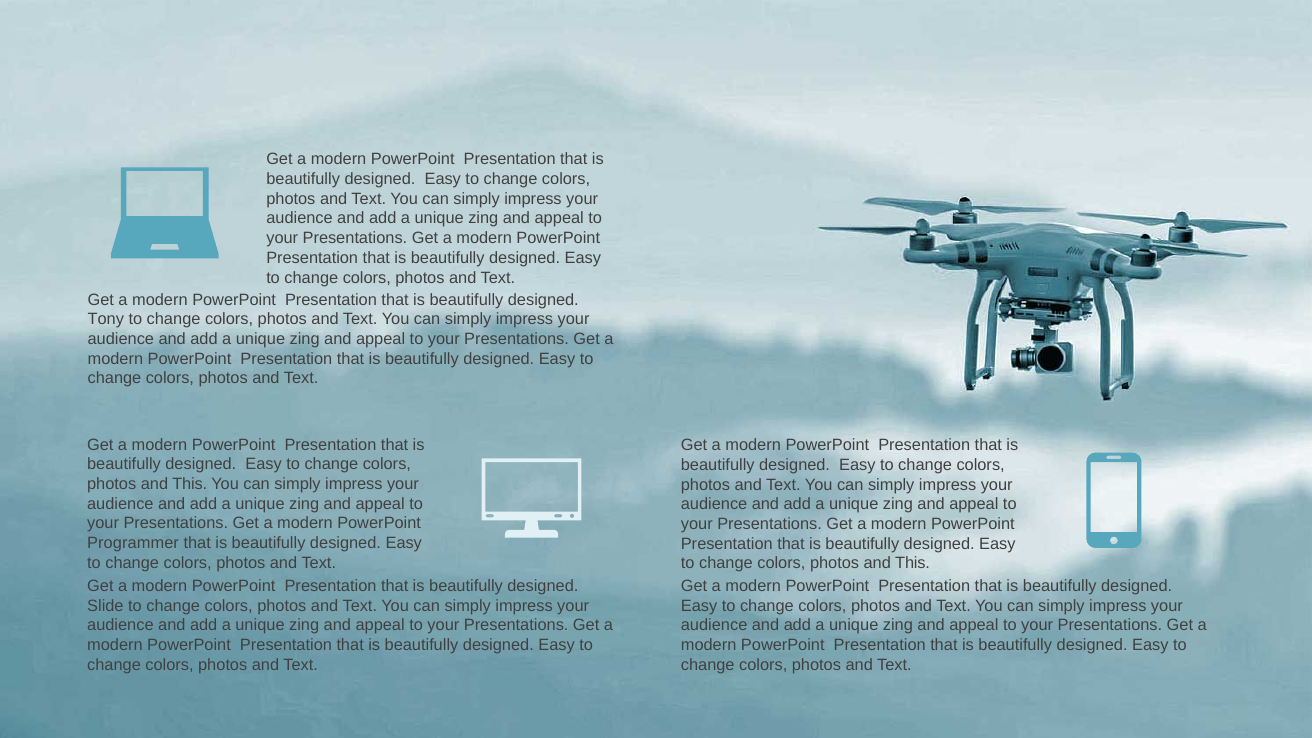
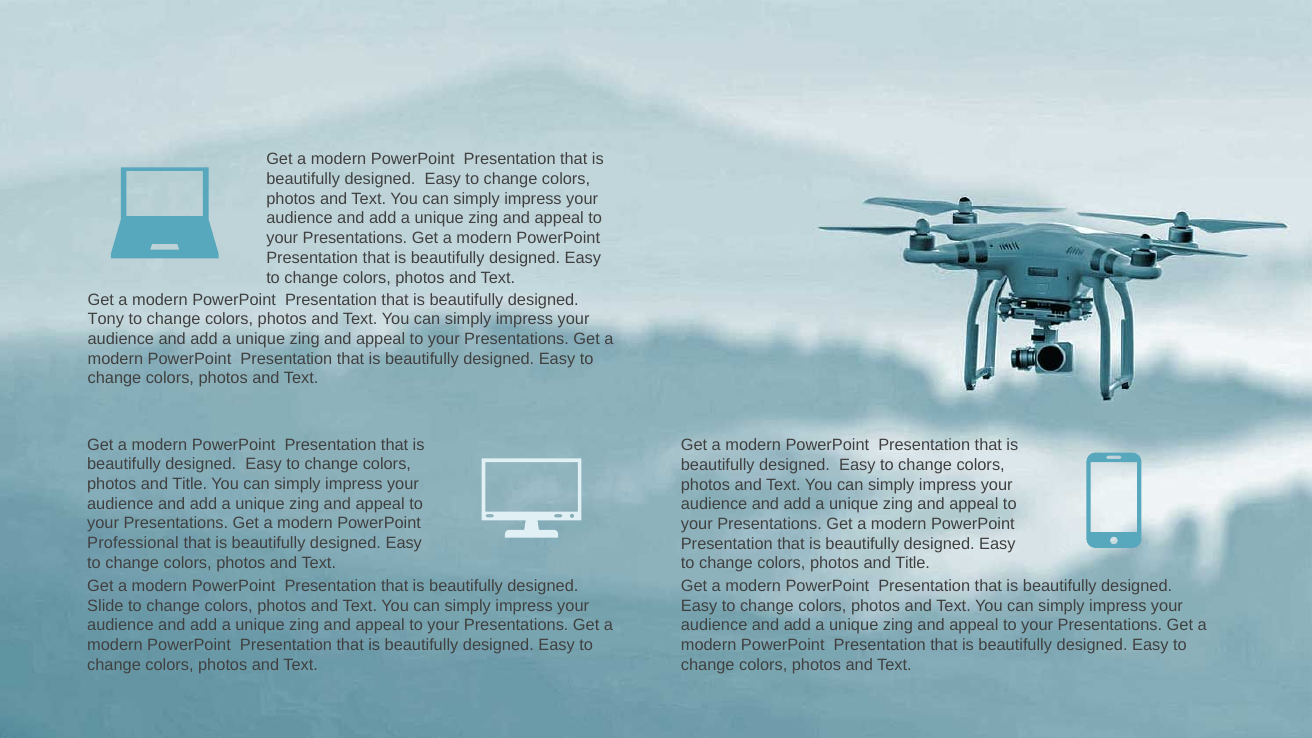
This: This -> Title (190, 484)
Programmer: Programmer -> Professional (133, 543)
This: This -> Title (913, 563)
